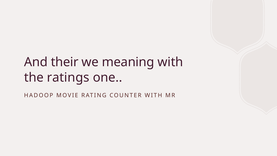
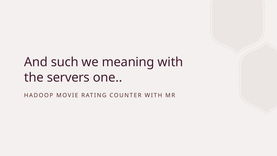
their: their -> such (65, 62)
ratings: ratings -> servers (68, 77)
